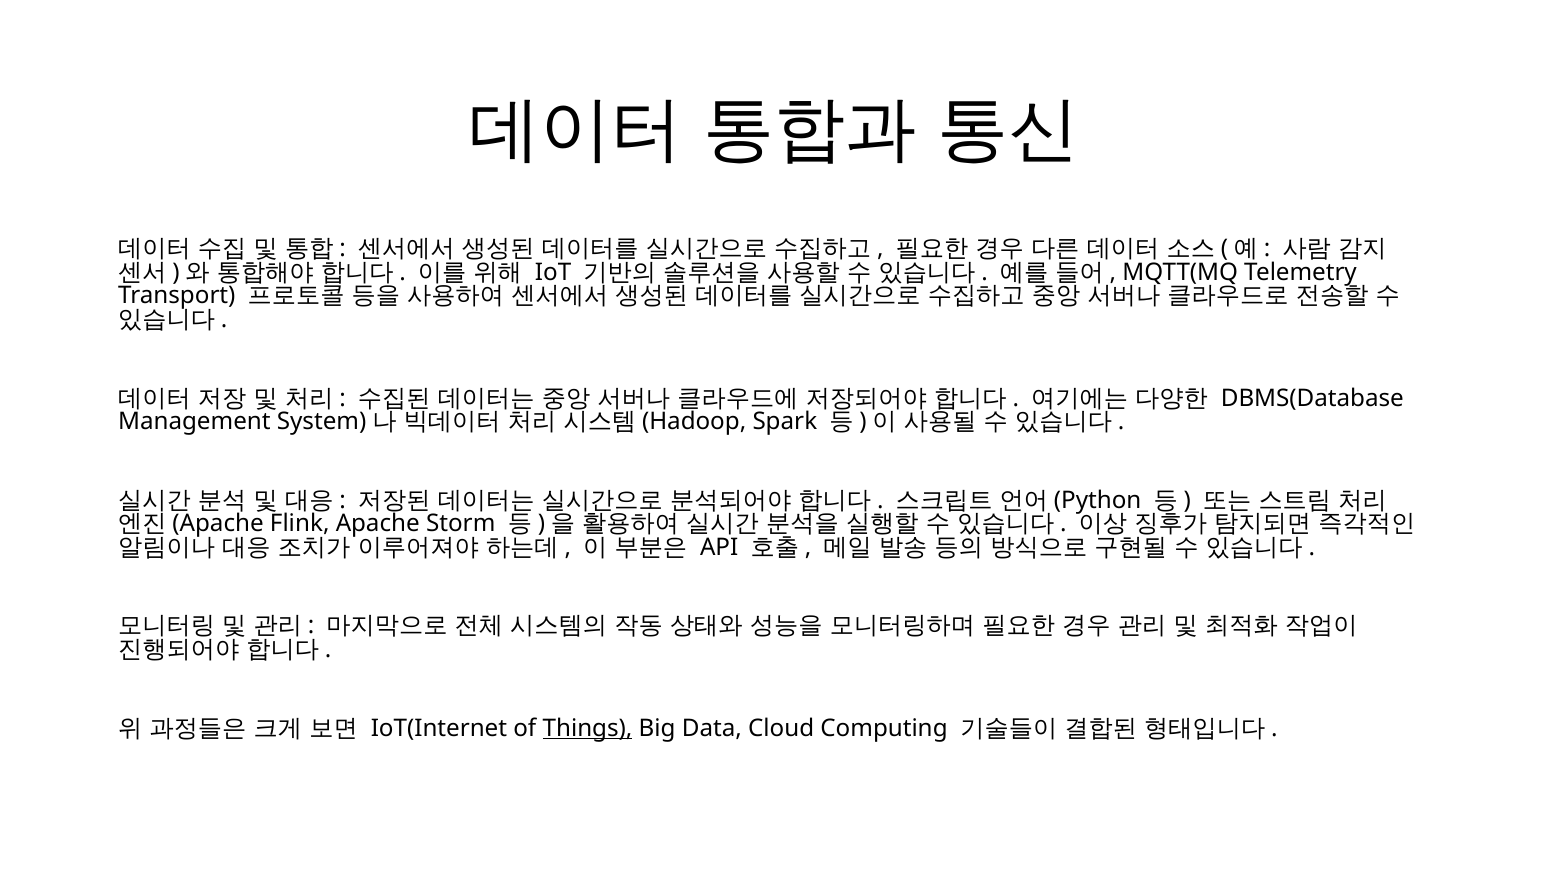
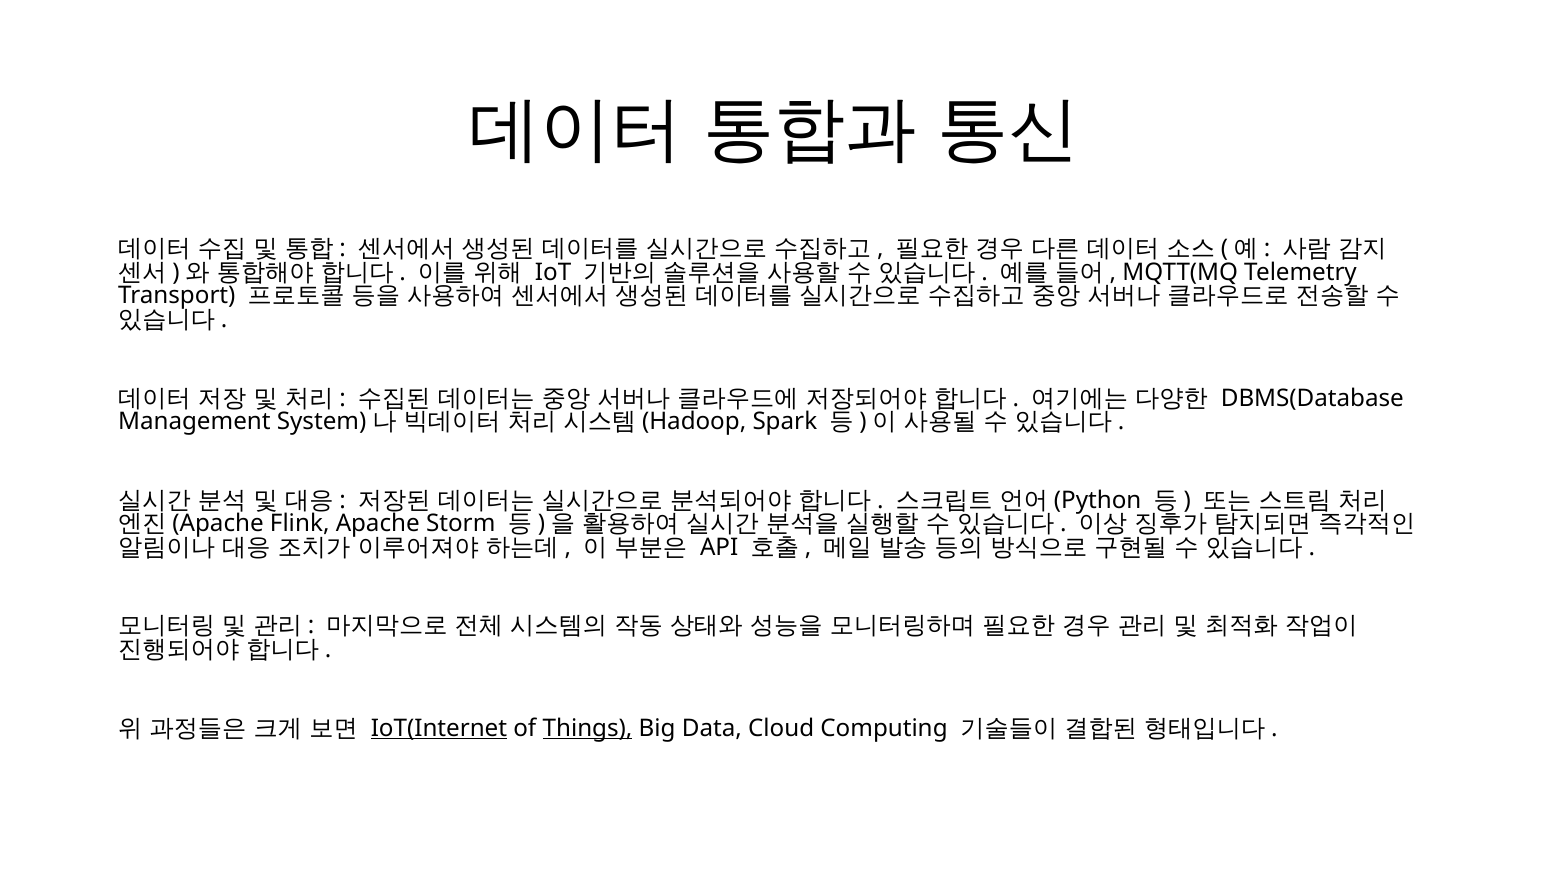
IoT(Internet underline: none -> present (439, 728)
